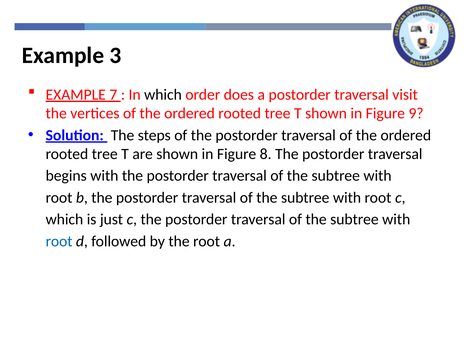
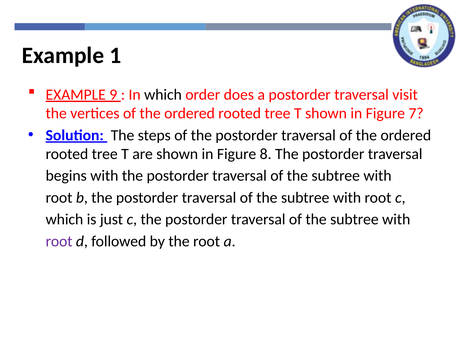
3: 3 -> 1 (115, 55)
7: 7 -> 9 (113, 95)
9: 9 -> 7 (416, 113)
root colour: blue -> purple (59, 241)
